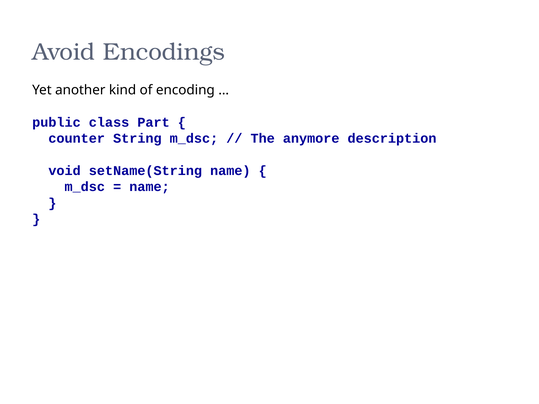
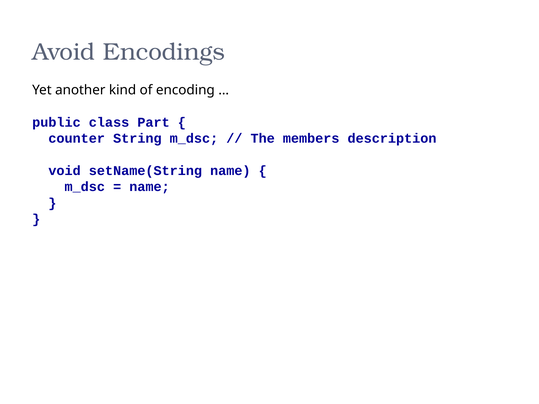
anymore: anymore -> members (311, 138)
